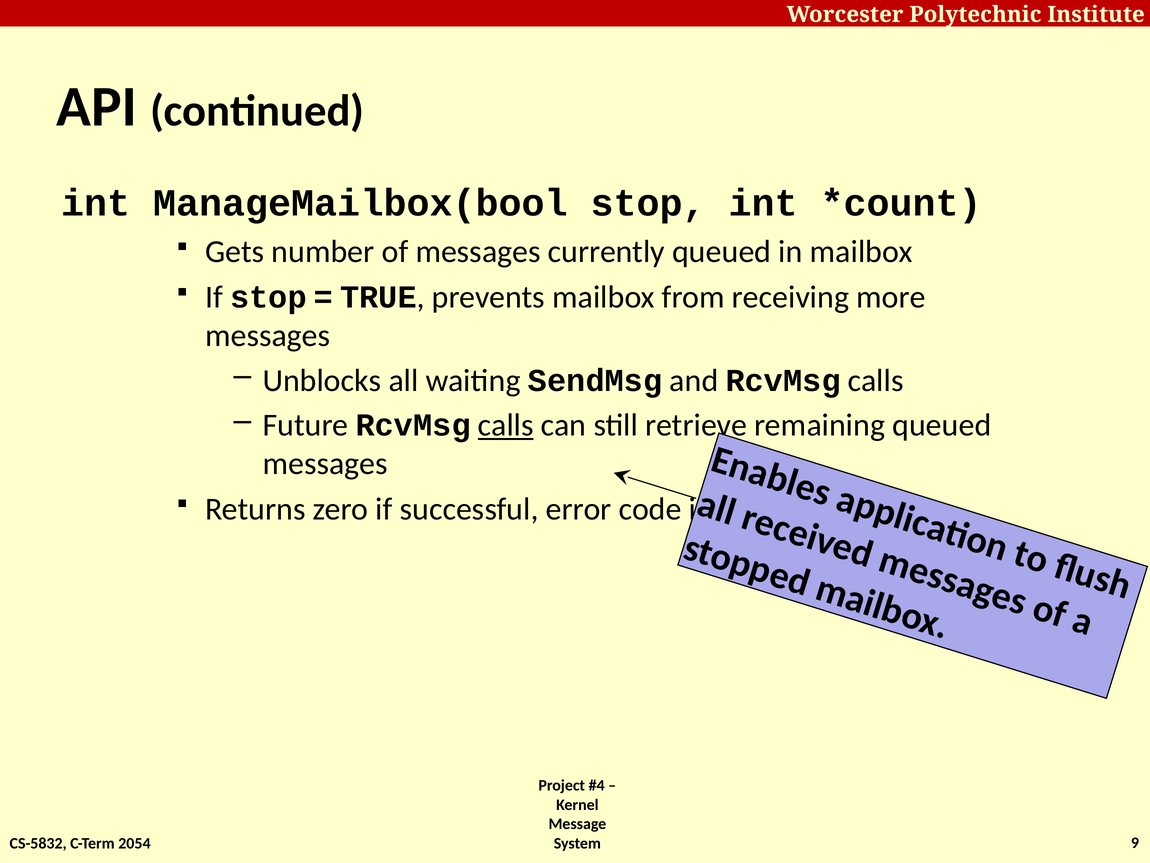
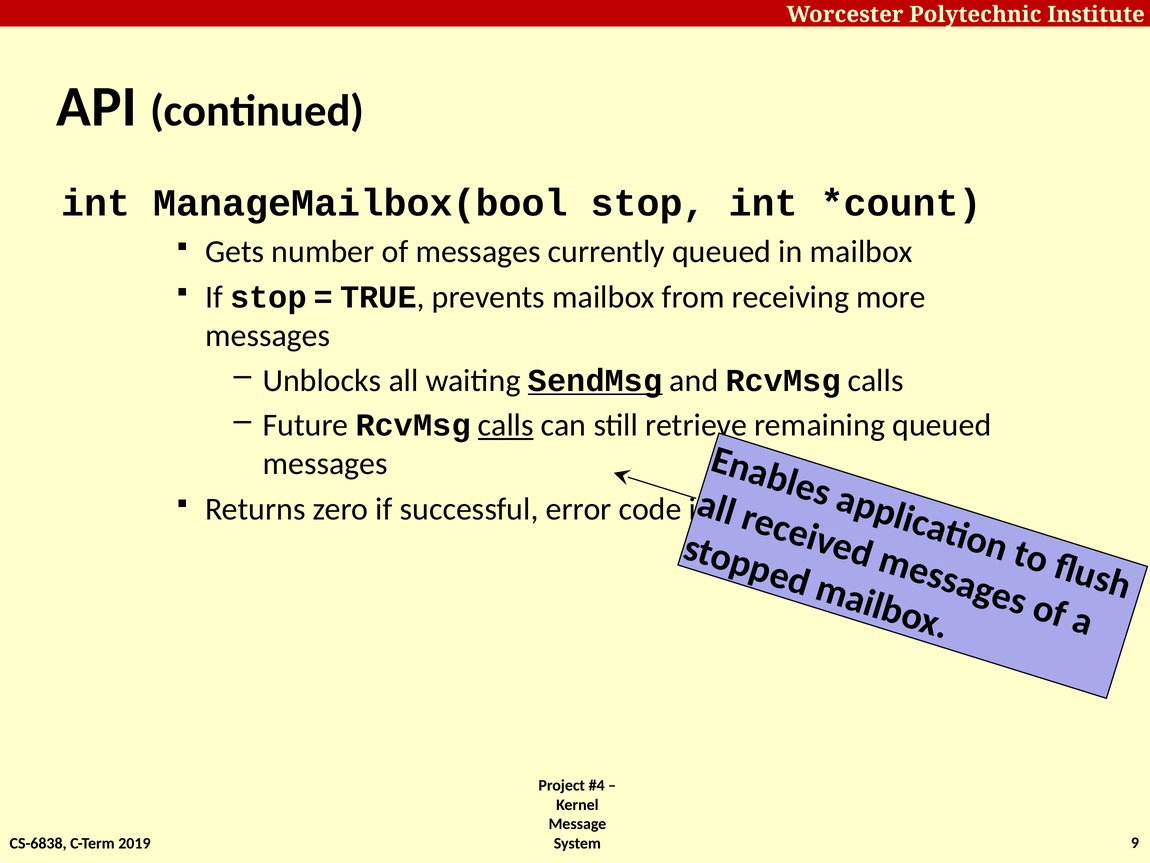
SendMsg underline: none -> present (595, 380)
CS-5832: CS-5832 -> CS-6838 (38, 843)
2054: 2054 -> 2019 (134, 843)
